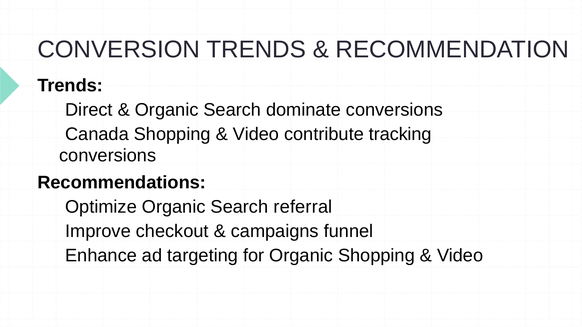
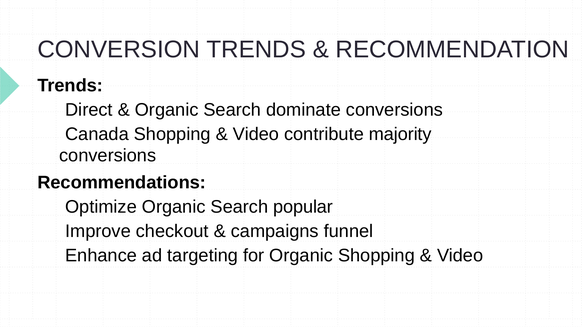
tracking: tracking -> majority (400, 134)
referral: referral -> popular (303, 207)
